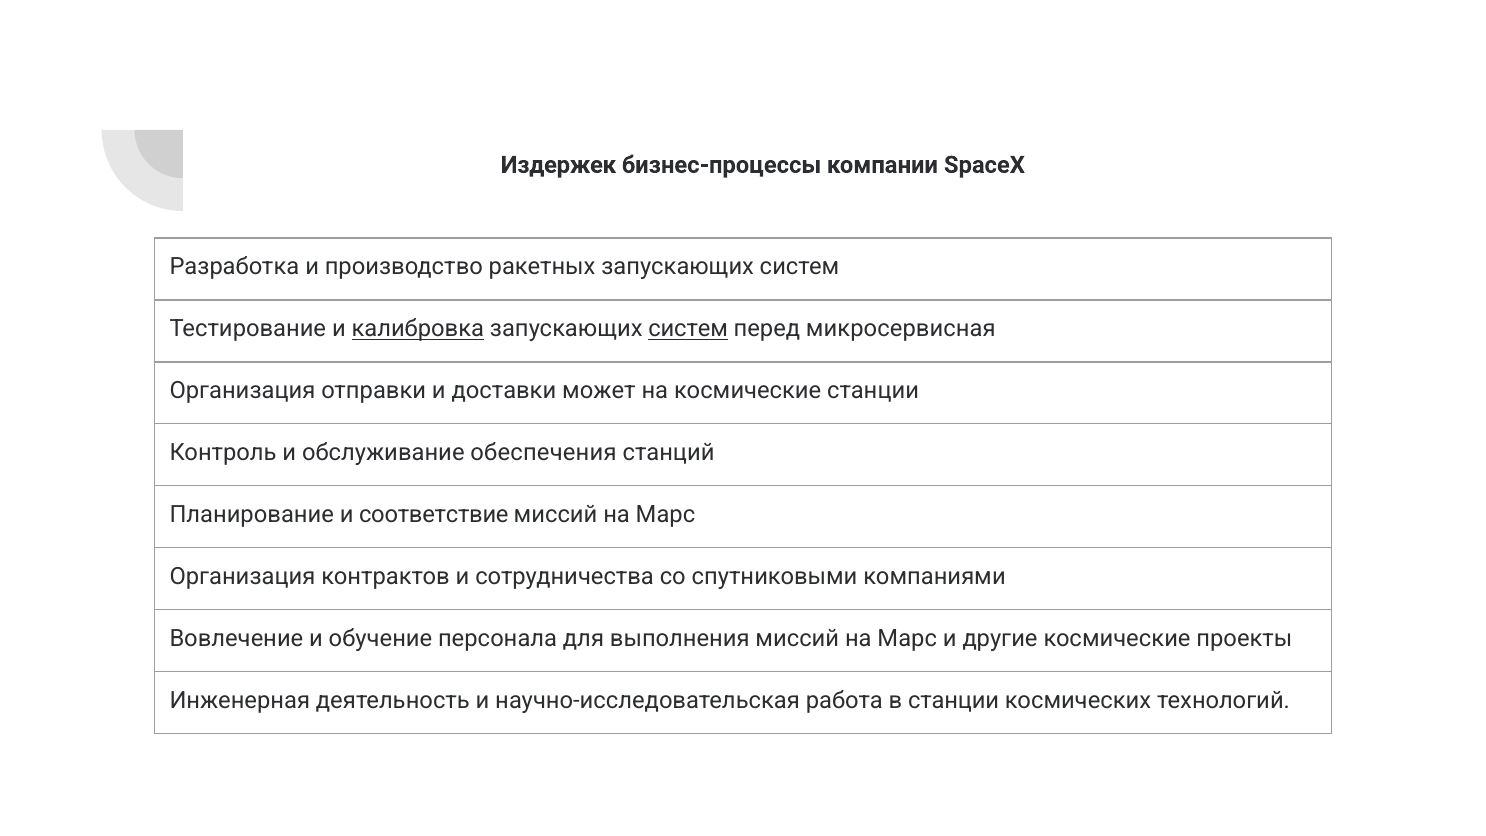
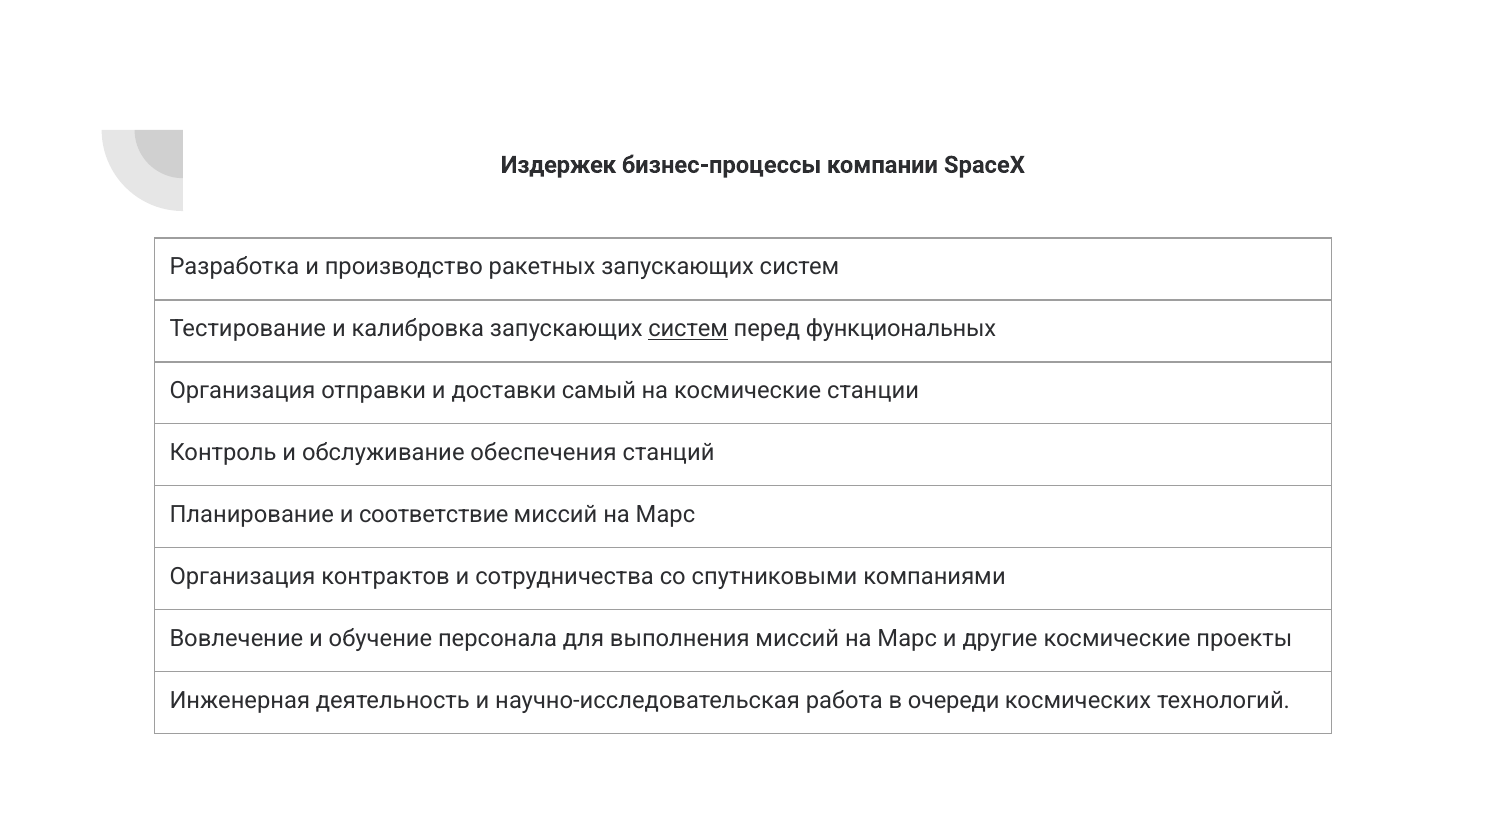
калибровка underline: present -> none (418, 329)
микросервисная: микросервисная -> функциональных (901, 329)
может: может -> самый (599, 391)
в станции: станции -> очереди (954, 700)
